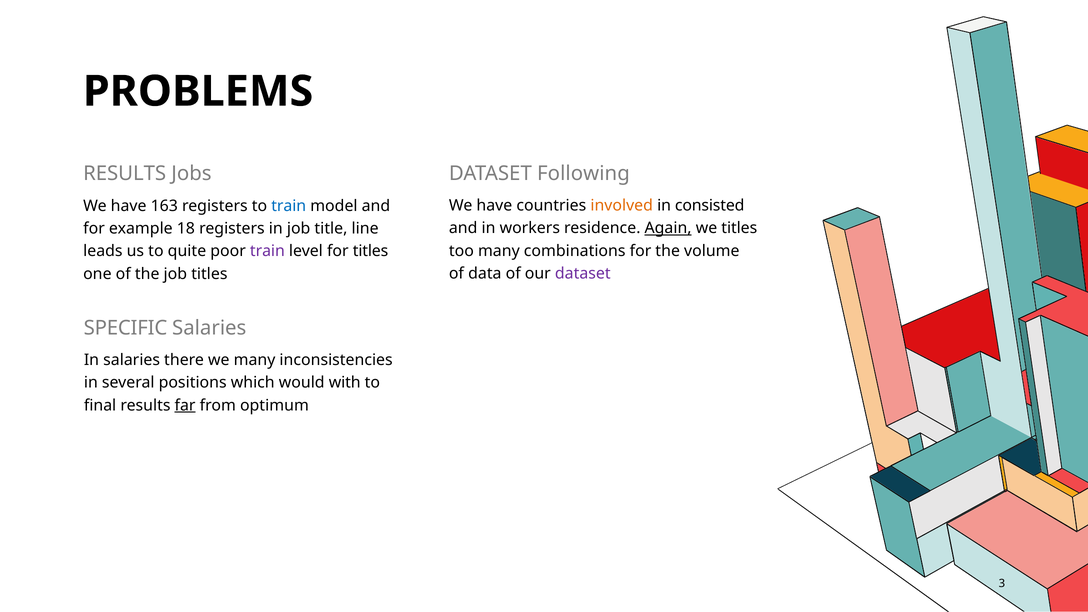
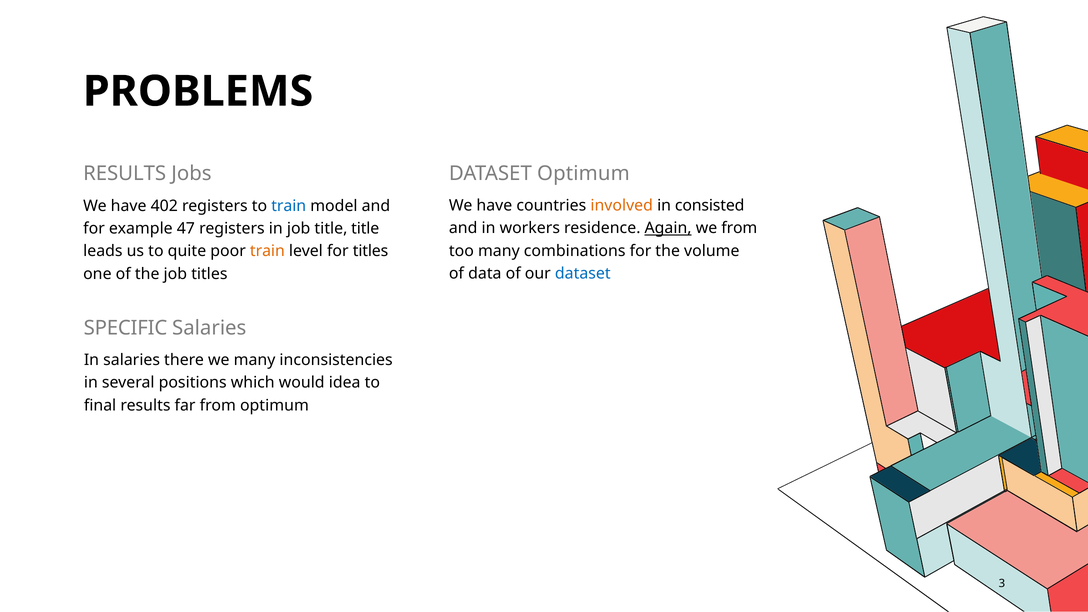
DATASET Following: Following -> Optimum (583, 173)
163: 163 -> 402 (164, 206)
we titles: titles -> from (739, 228)
18: 18 -> 47 (186, 229)
title line: line -> title (365, 229)
train colour: purple -> orange (267, 251)
dataset colour: purple -> blue (583, 274)
with: with -> idea (345, 383)
far underline: present -> none (185, 405)
